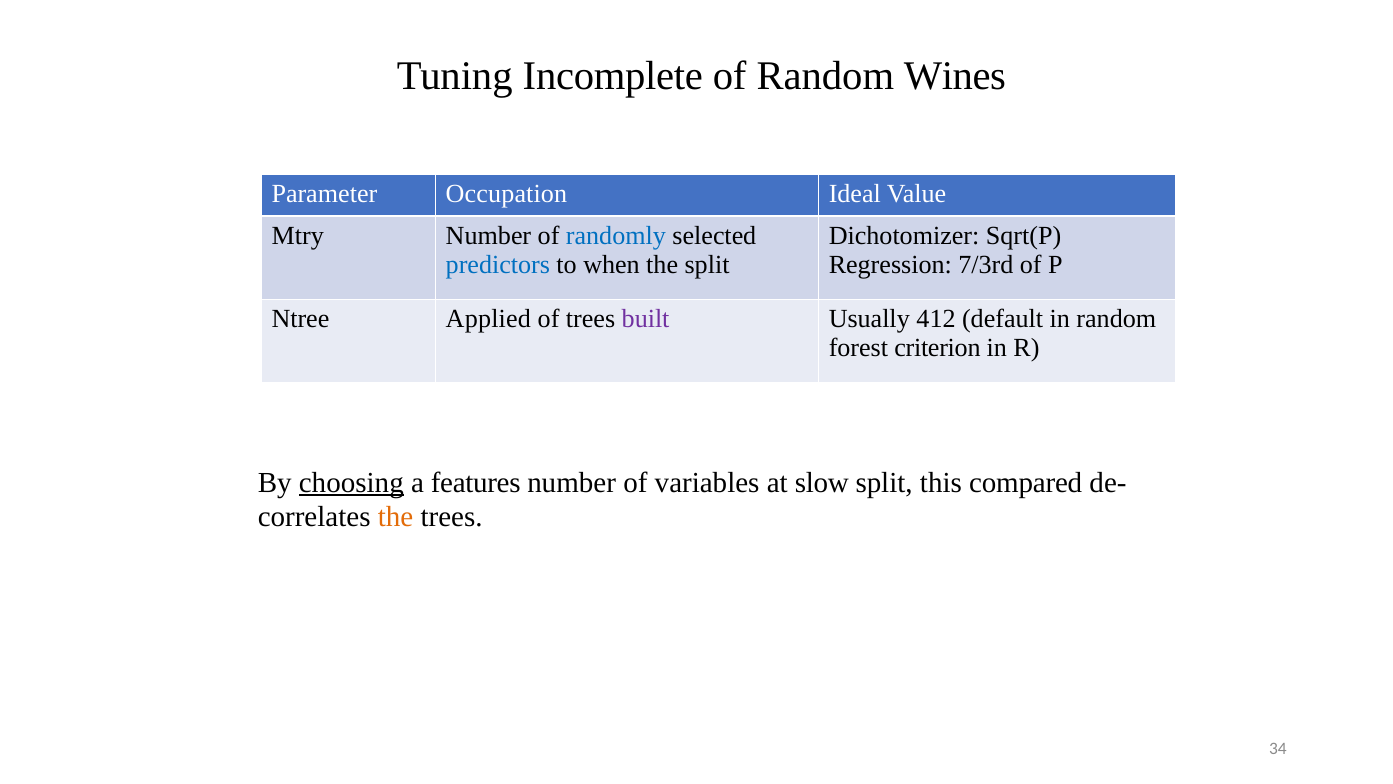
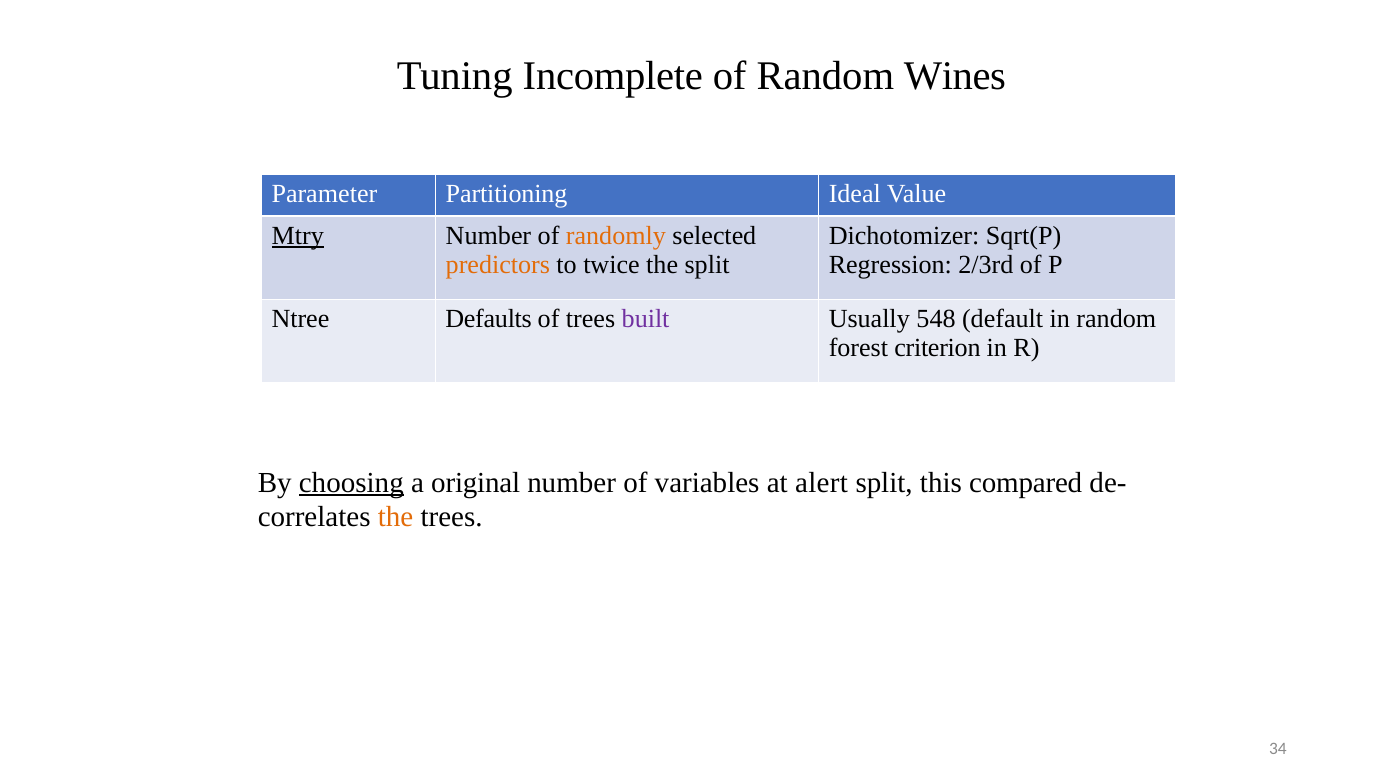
Occupation: Occupation -> Partitioning (507, 194)
Mtry underline: none -> present (298, 236)
randomly colour: blue -> orange (616, 236)
predictors colour: blue -> orange (498, 265)
when: when -> twice (611, 265)
7/3rd: 7/3rd -> 2/3rd (986, 265)
Applied: Applied -> Defaults (489, 319)
412: 412 -> 548 (936, 319)
features: features -> original (476, 482)
slow: slow -> alert (822, 482)
